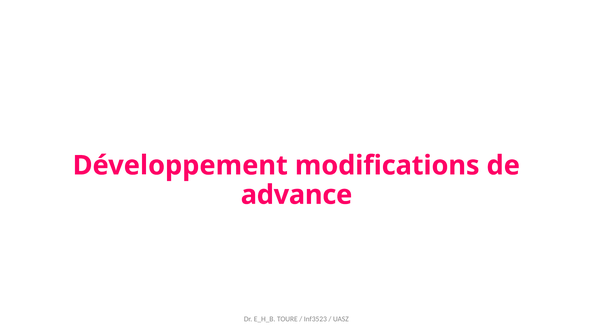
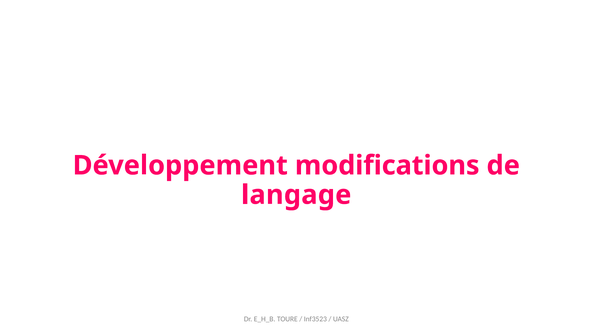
advance: advance -> langage (296, 195)
